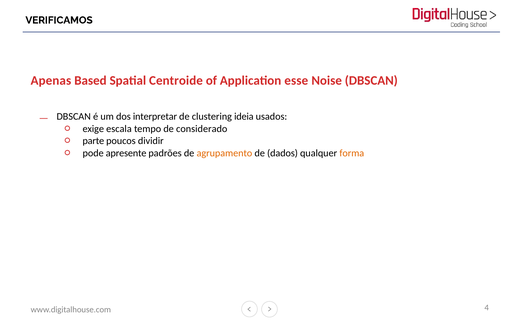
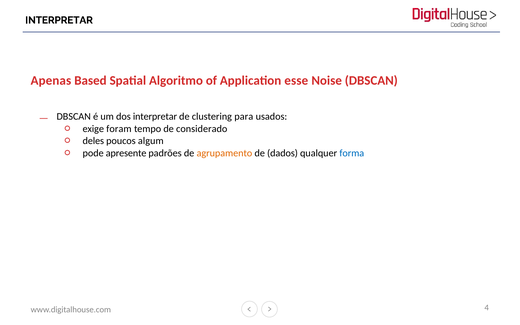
VERIFICAMOS: VERIFICAMOS -> INTERPRETAR (59, 20)
Centroide: Centroide -> Algoritmo (176, 80)
ideia: ideia -> para (244, 117)
escala: escala -> foram (119, 129)
parte: parte -> deles (93, 141)
dividir: dividir -> algum (151, 141)
forma colour: orange -> blue (352, 153)
